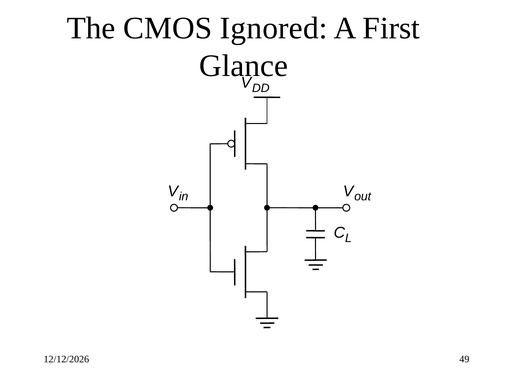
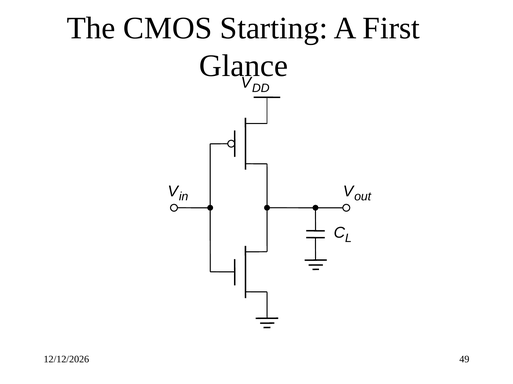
Ignored: Ignored -> Starting (274, 28)
